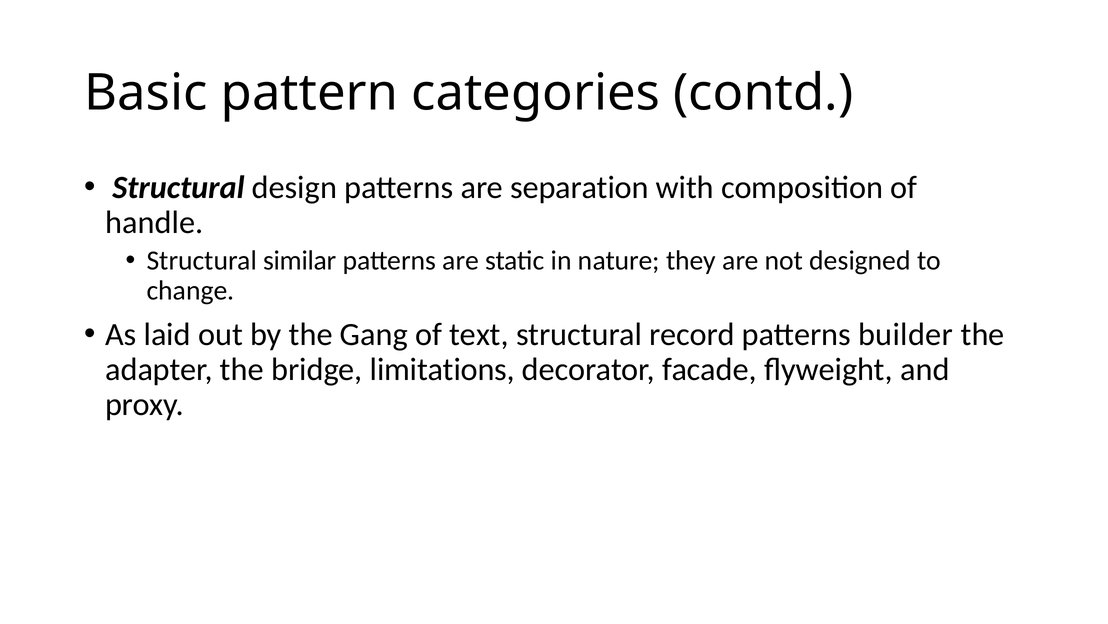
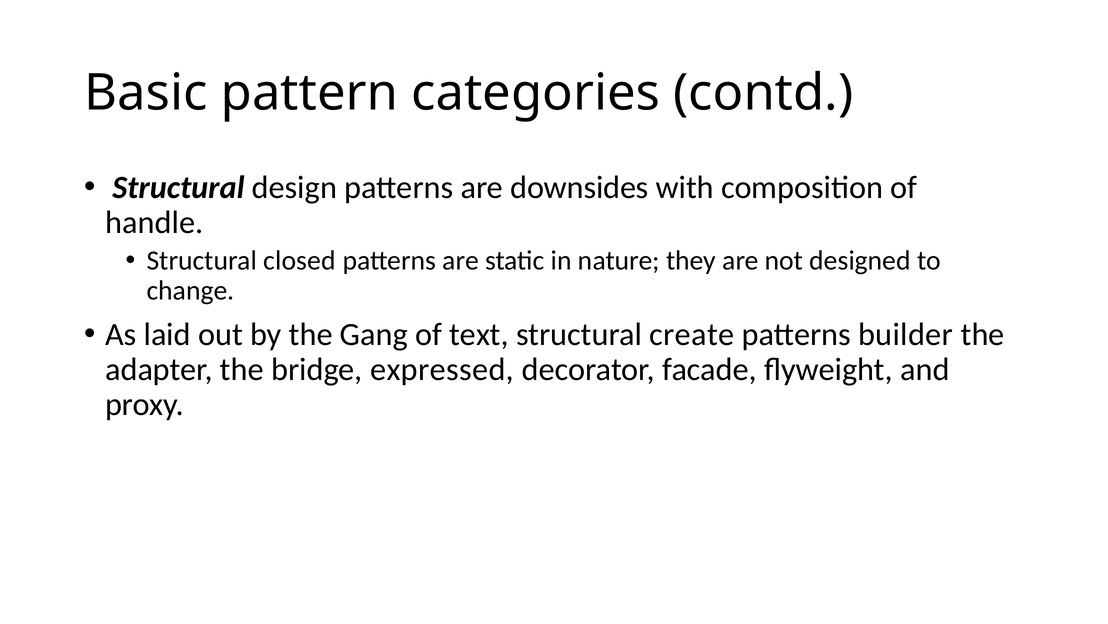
separation: separation -> downsides (579, 187)
similar: similar -> closed (300, 260)
record: record -> create (692, 334)
limitations: limitations -> expressed (442, 369)
